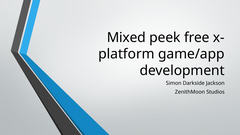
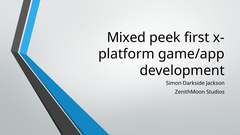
free: free -> first (197, 37)
